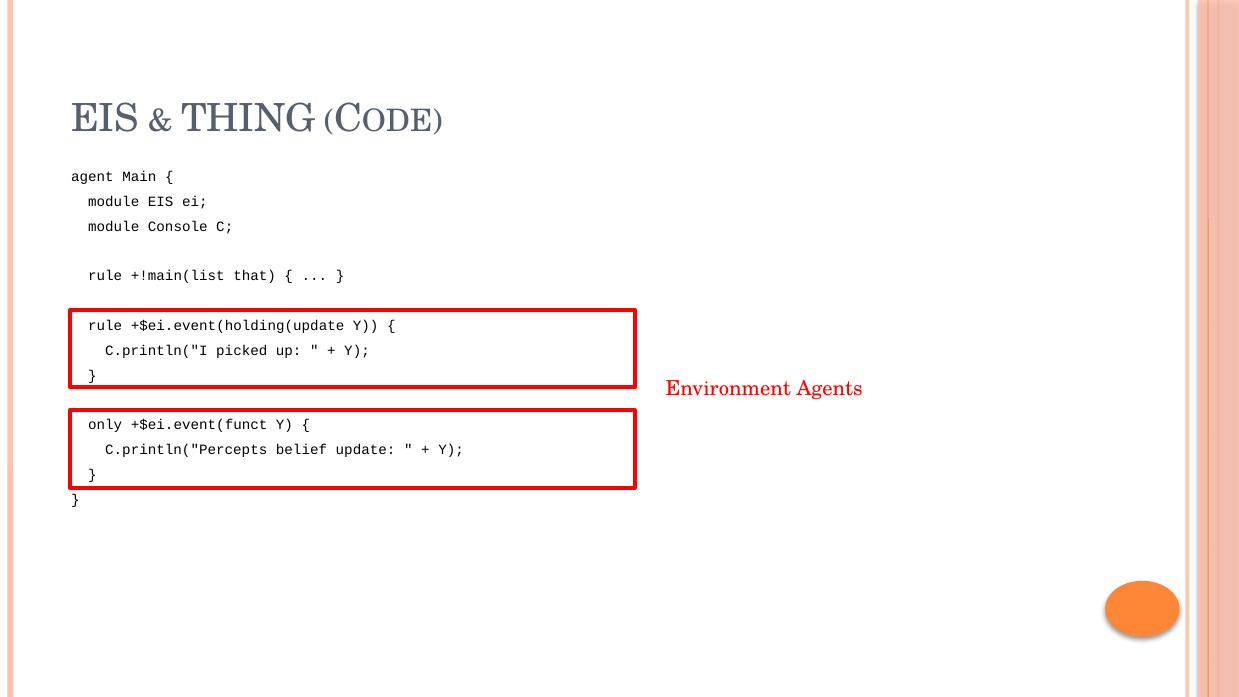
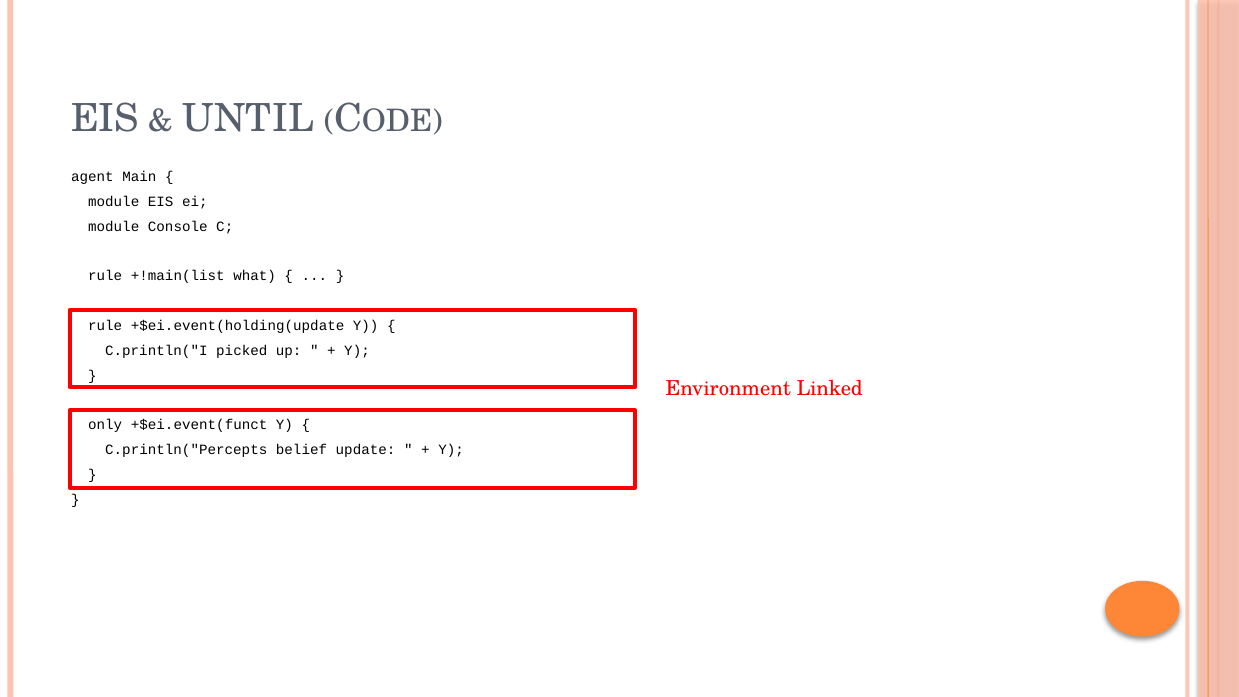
THING: THING -> UNTIL (248, 119)
that: that -> what (255, 276)
Agents: Agents -> Linked (830, 388)
